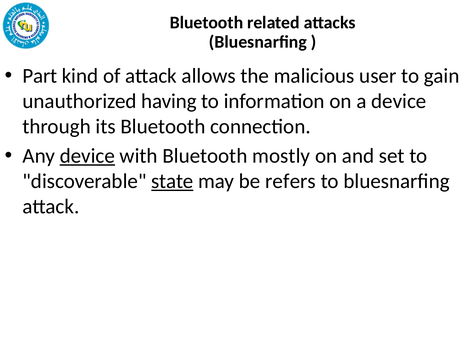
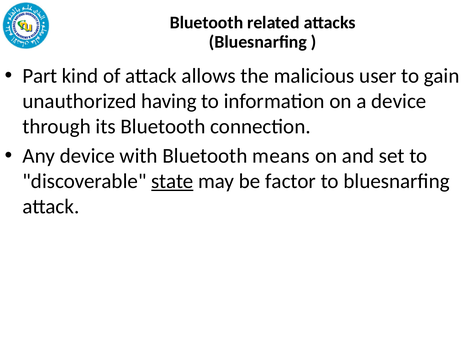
device underline: present -> none (87, 156)
mostly: mostly -> means (281, 156)
refers: refers -> factor (291, 181)
